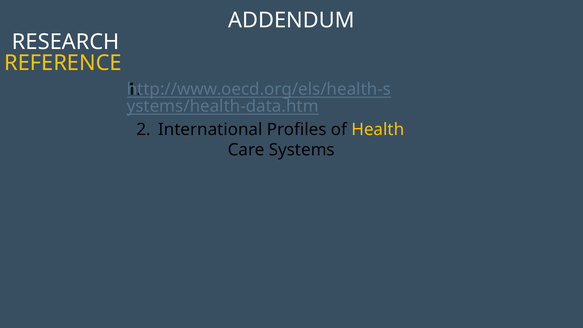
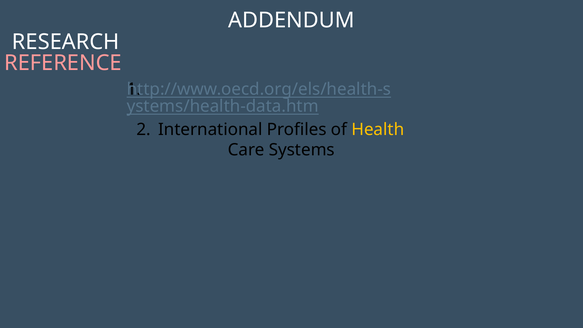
REFERENCE colour: yellow -> pink (63, 63)
